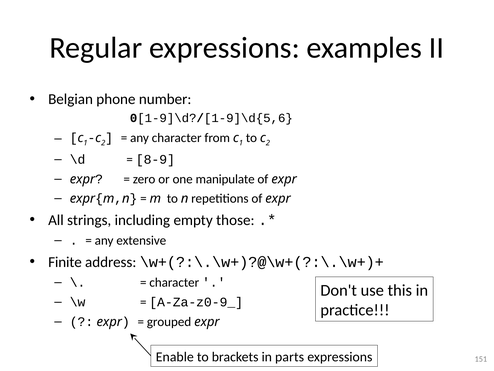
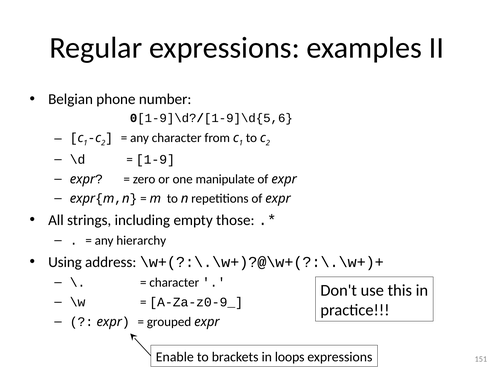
8-9: 8-9 -> 1-9 (155, 159)
extensive: extensive -> hierarchy (141, 240)
Finite: Finite -> Using (65, 262)
parts: parts -> loops (290, 356)
